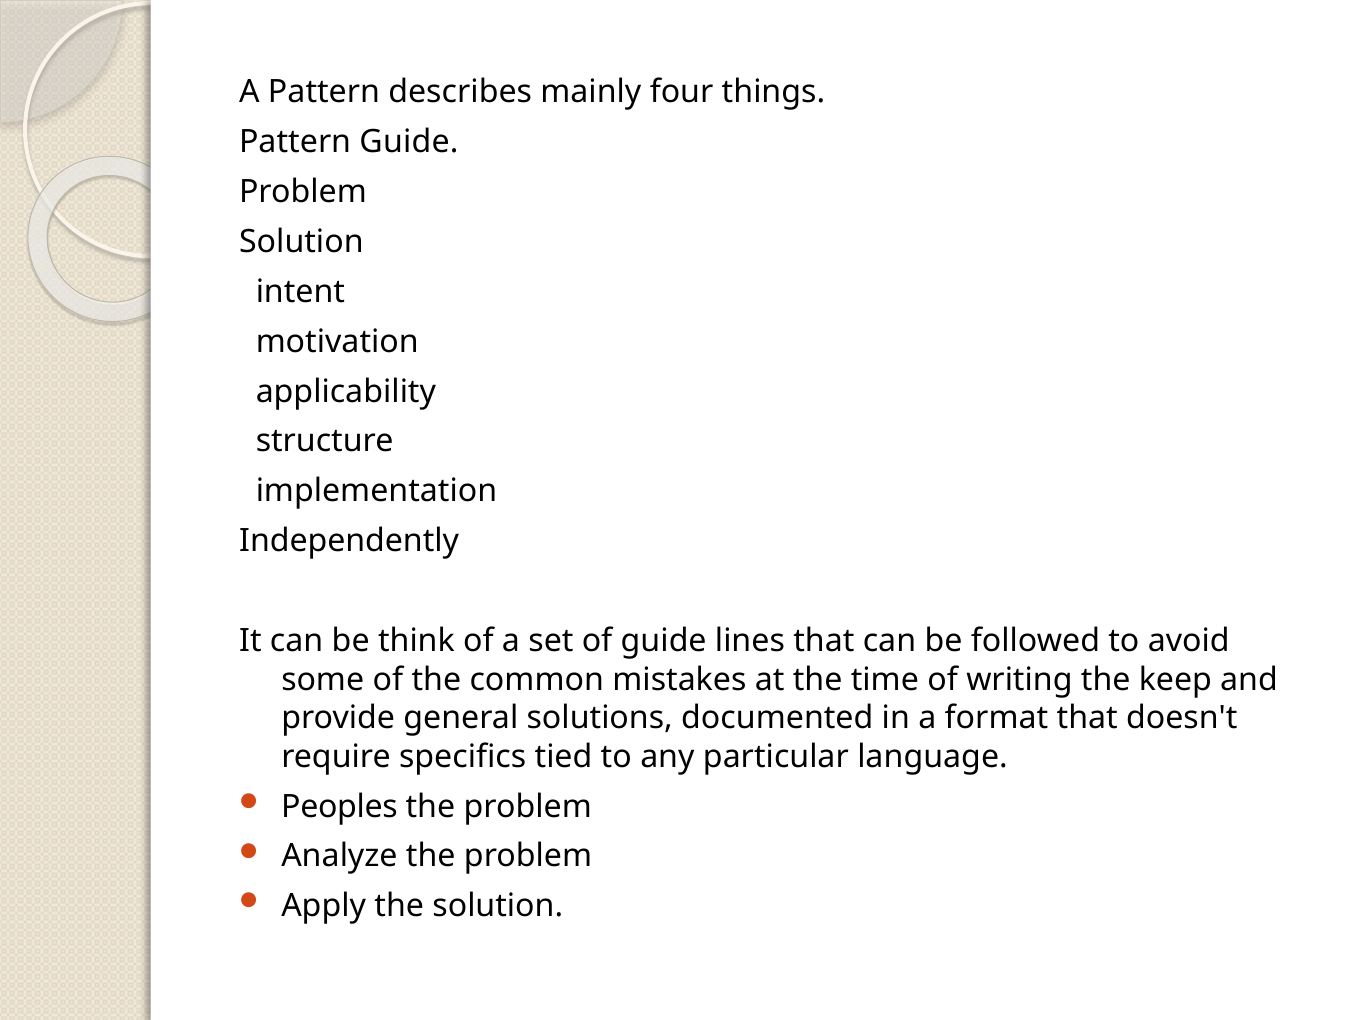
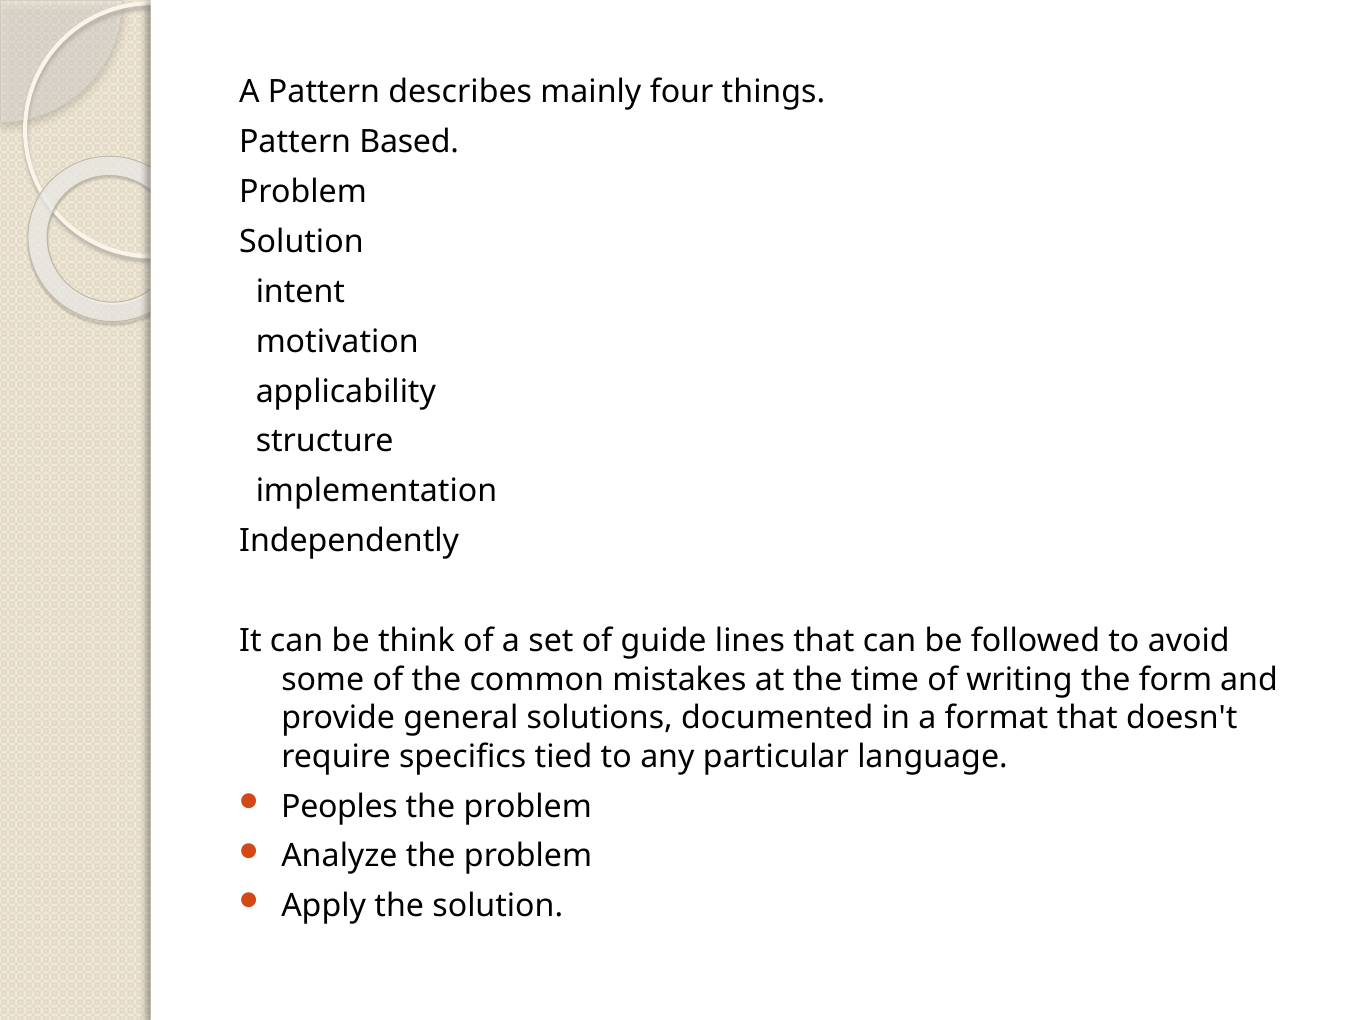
Pattern Guide: Guide -> Based (409, 142)
keep: keep -> form (1175, 679)
